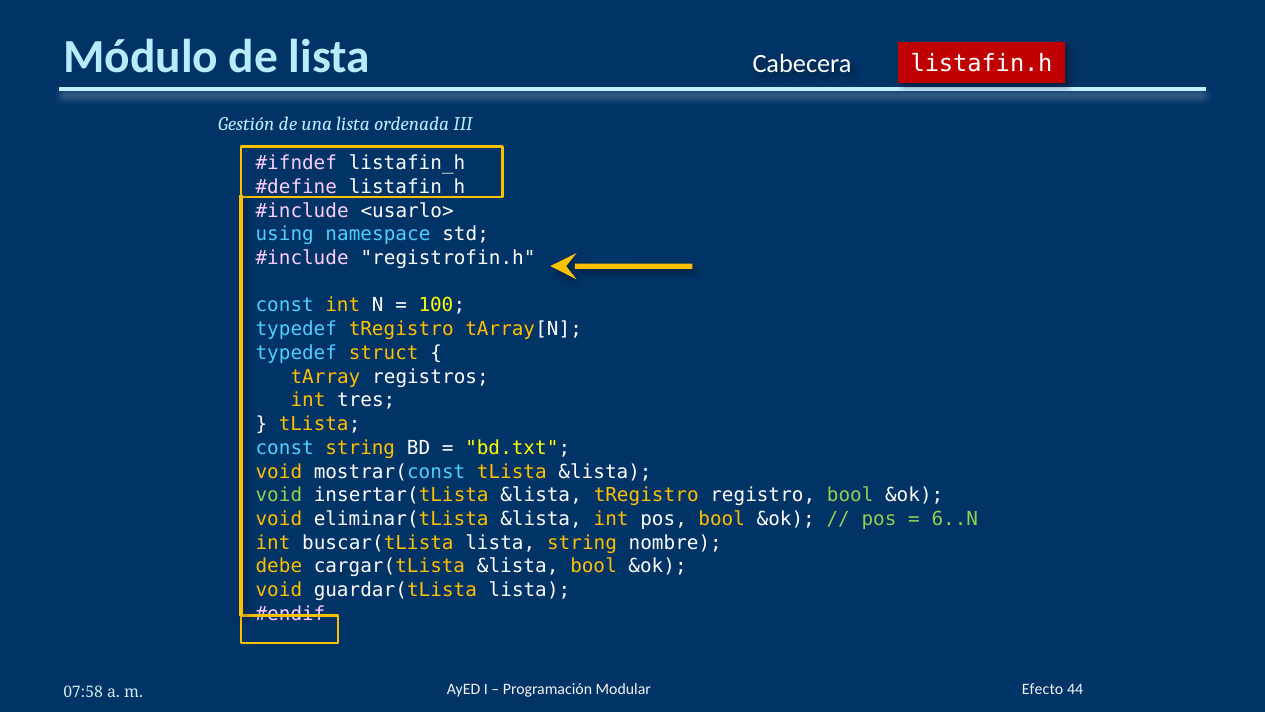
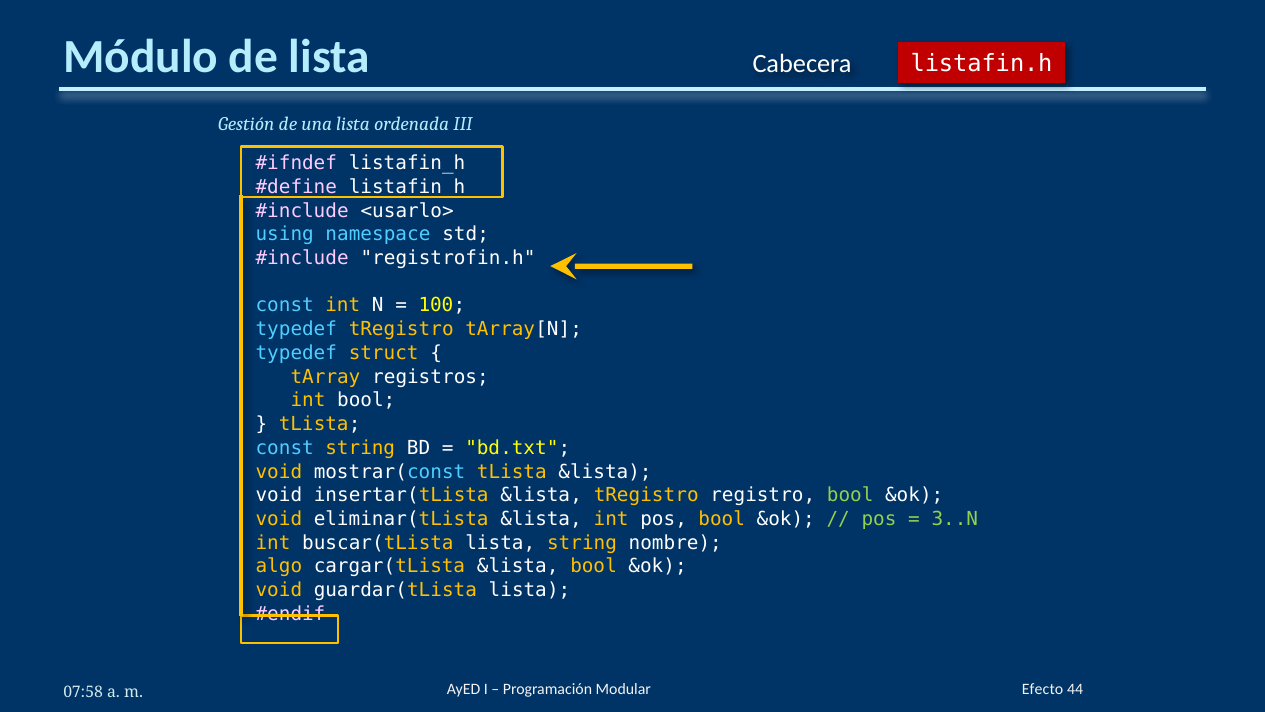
int tres: tres -> bool (366, 400)
void colour: light green -> white (279, 495)
6..N: 6..N -> 3..N (955, 519)
debe: debe -> algo (279, 566)
